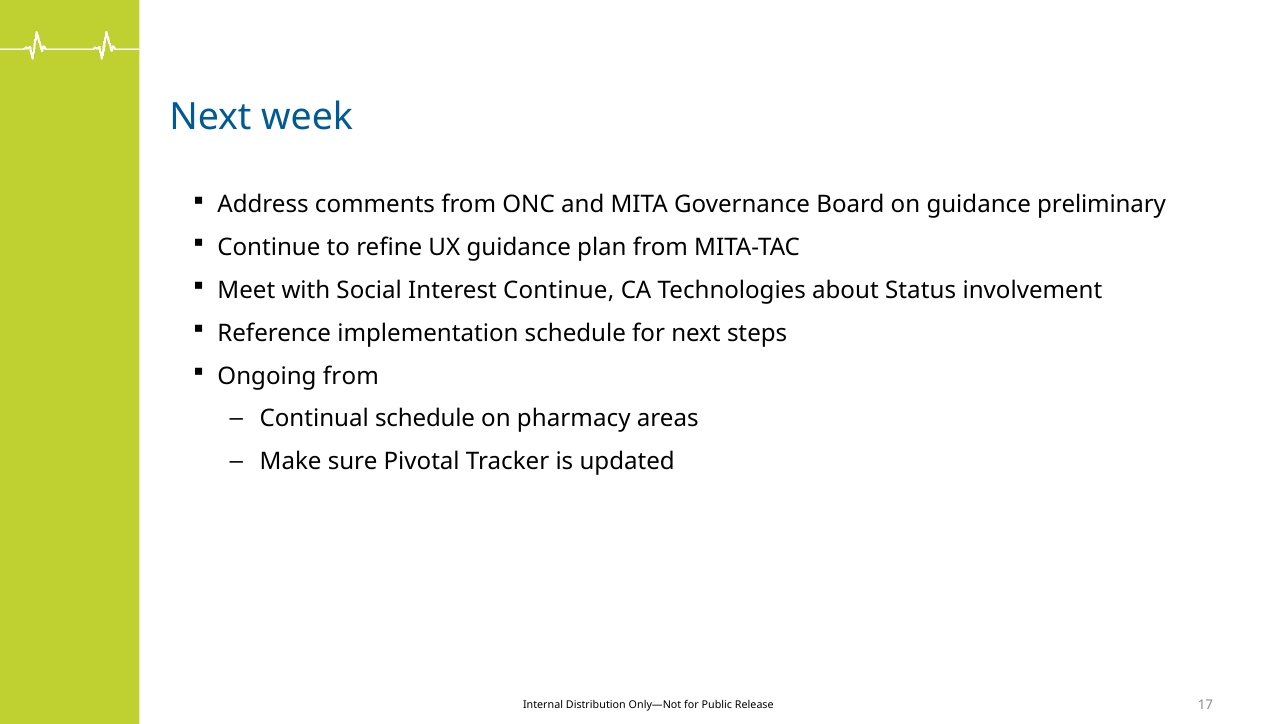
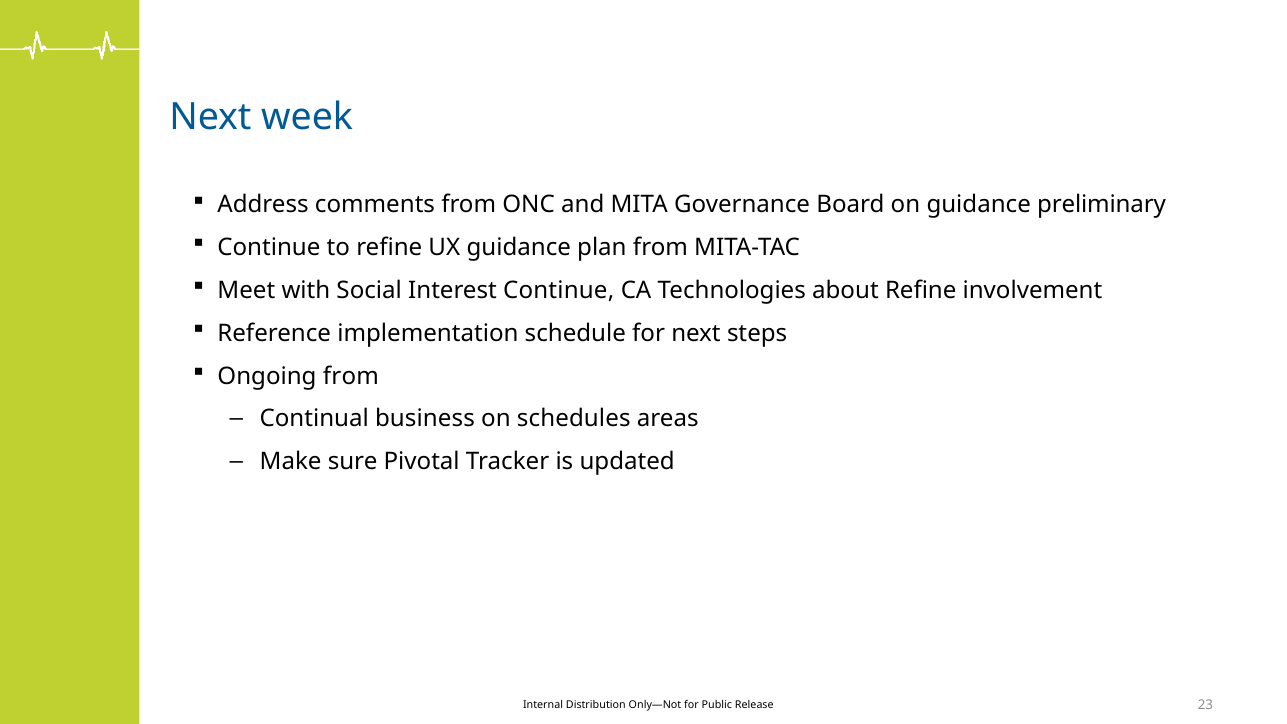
about Status: Status -> Refine (921, 291)
Continual schedule: schedule -> business (425, 419)
pharmacy: pharmacy -> schedules (574, 419)
17: 17 -> 23 (1205, 705)
